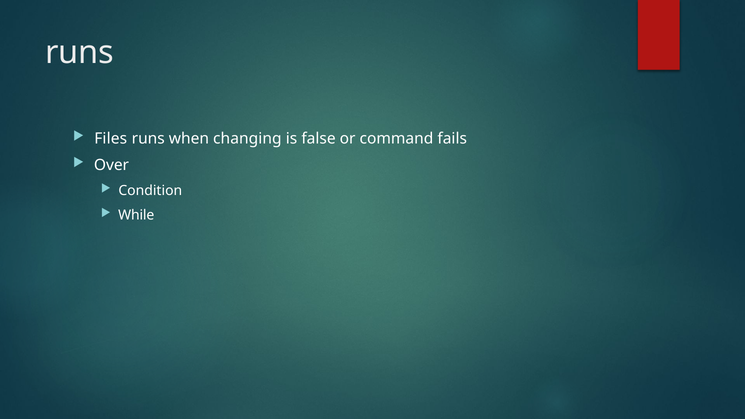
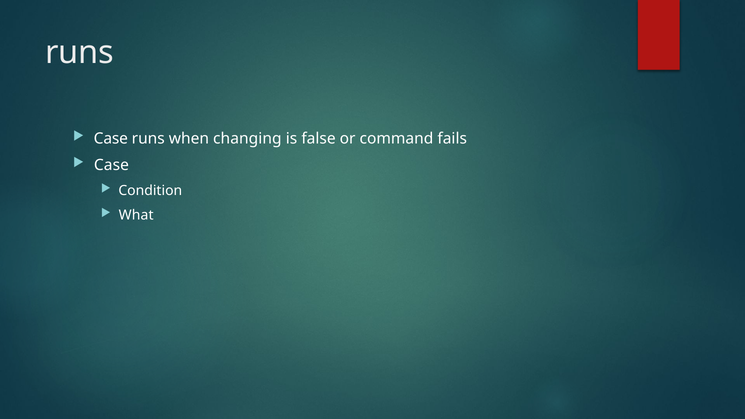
Files: Files -> Case (111, 139)
Over: Over -> Case (111, 165)
While: While -> What (136, 215)
